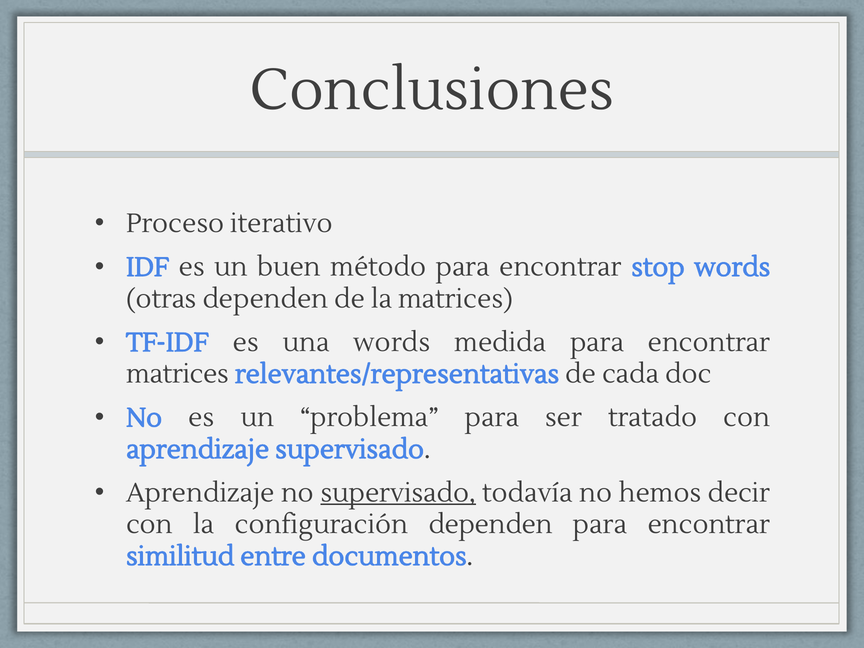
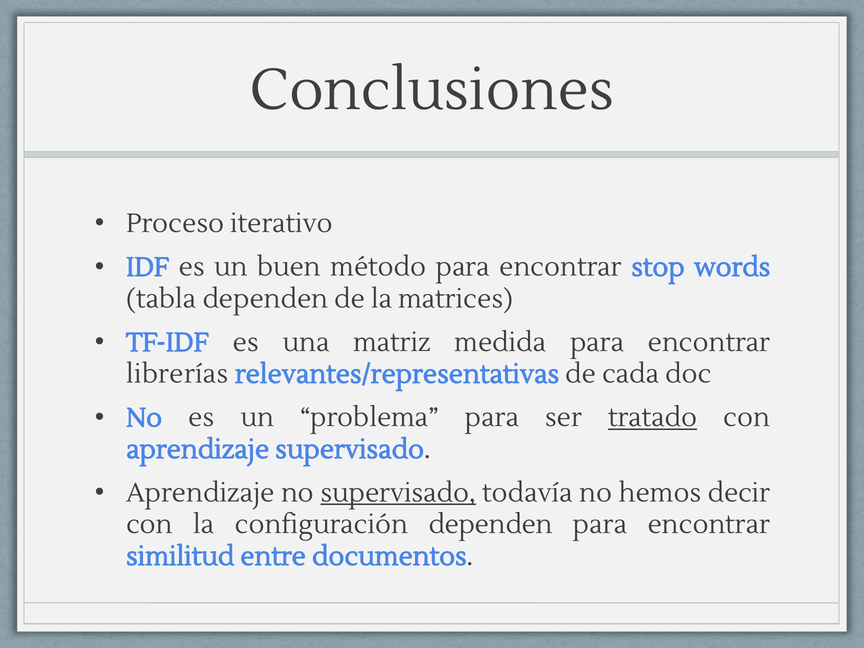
otras: otras -> tabla (161, 299)
una words: words -> matriz (392, 343)
matrices: matrices -> librerías (177, 374)
tratado underline: none -> present (653, 418)
